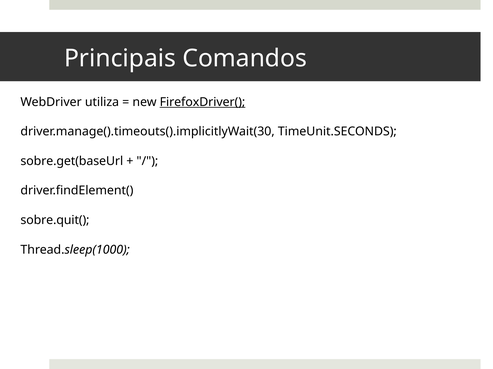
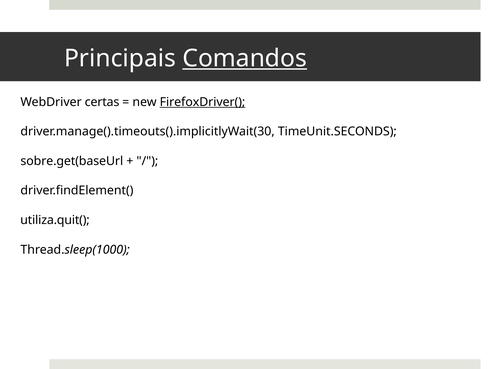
Comandos underline: none -> present (245, 58)
utiliza: utiliza -> certas (102, 102)
sobre.quit(: sobre.quit( -> utiliza.quit( (55, 221)
